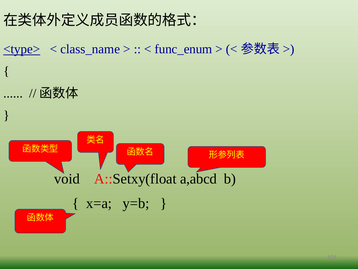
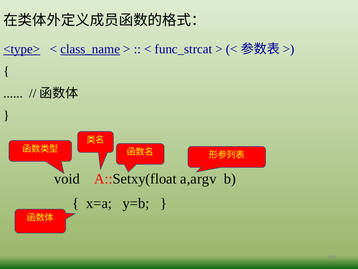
class_name underline: none -> present (90, 49)
func_enum: func_enum -> func_strcat (183, 49)
a,abcd: a,abcd -> a,argv (198, 178)
